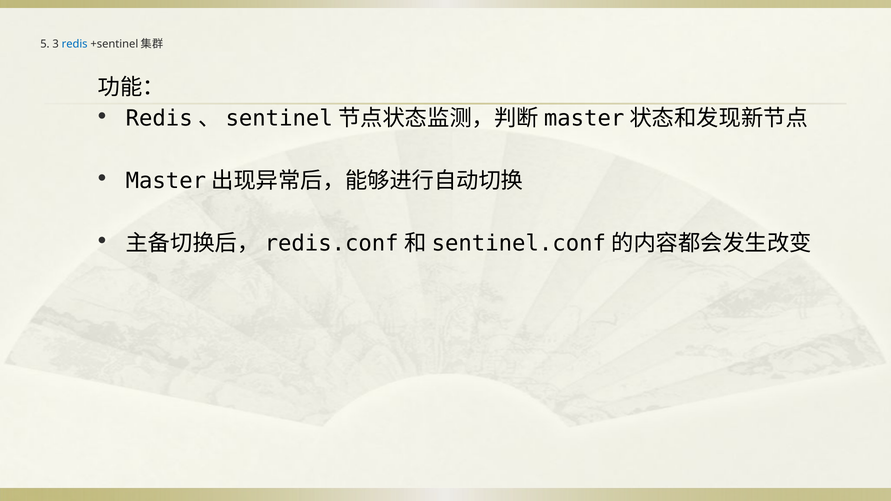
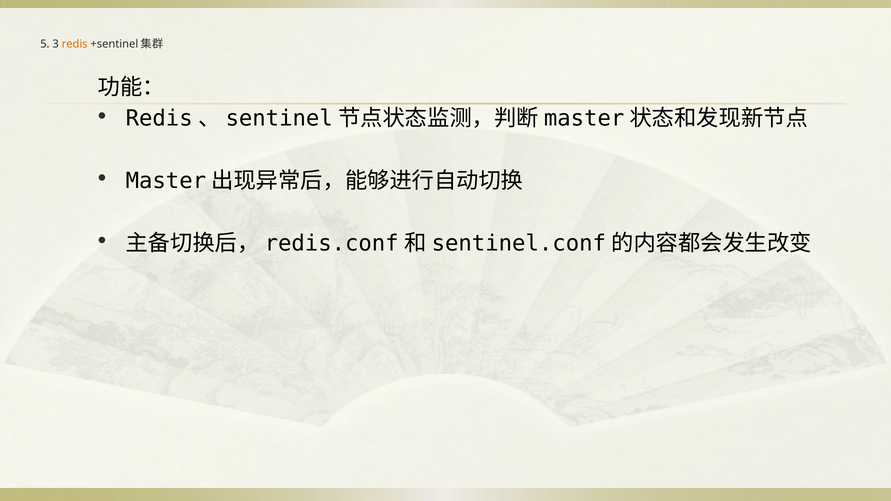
redis colour: blue -> orange (75, 44)
